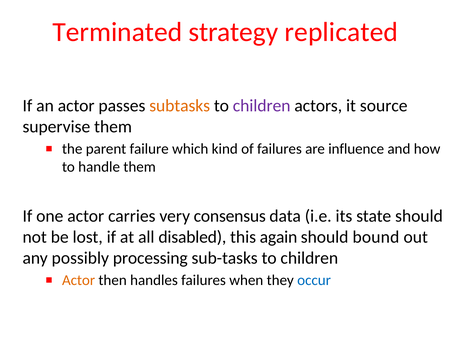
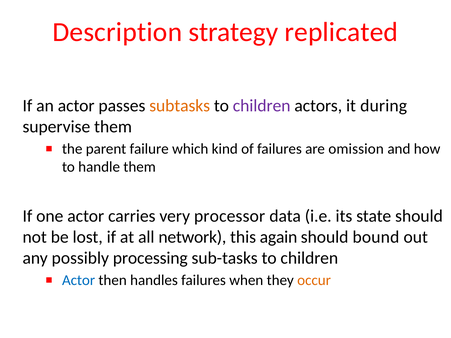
Terminated: Terminated -> Description (117, 32)
source: source -> during (384, 106)
influence: influence -> omission (356, 149)
consensus: consensus -> processor (230, 216)
disabled: disabled -> network (192, 237)
Actor colour: orange -> blue (79, 281)
occur colour: blue -> orange (314, 281)
